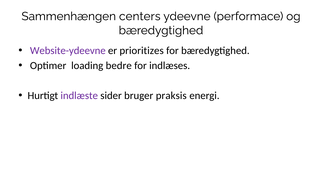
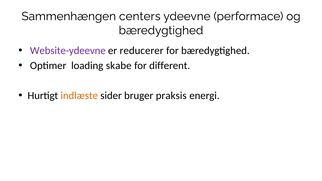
prioritizes: prioritizes -> reducerer (142, 51)
bedre: bedre -> skabe (119, 66)
indlæses: indlæses -> different (170, 66)
indlæste colour: purple -> orange (79, 96)
